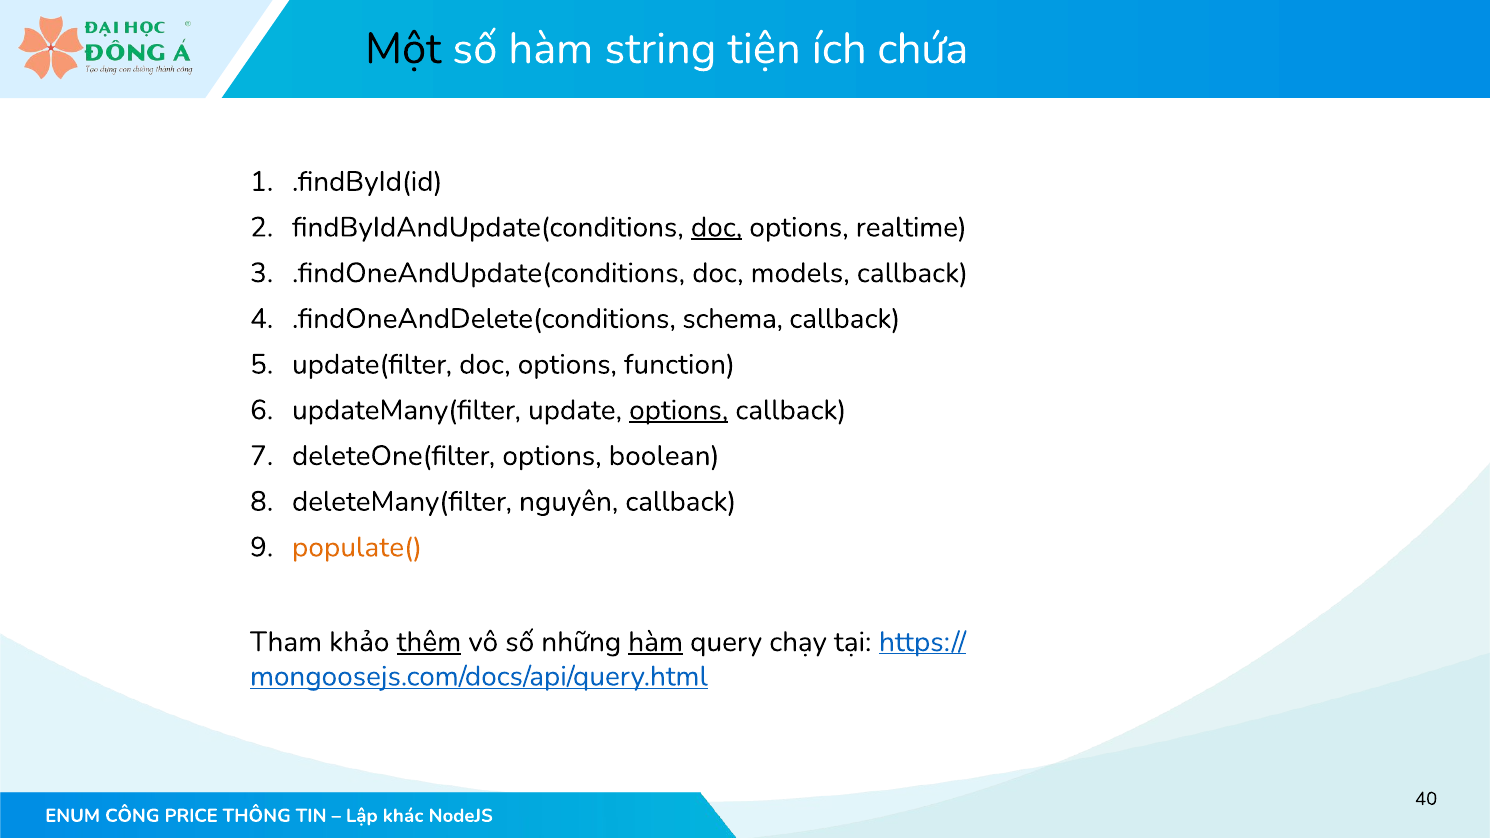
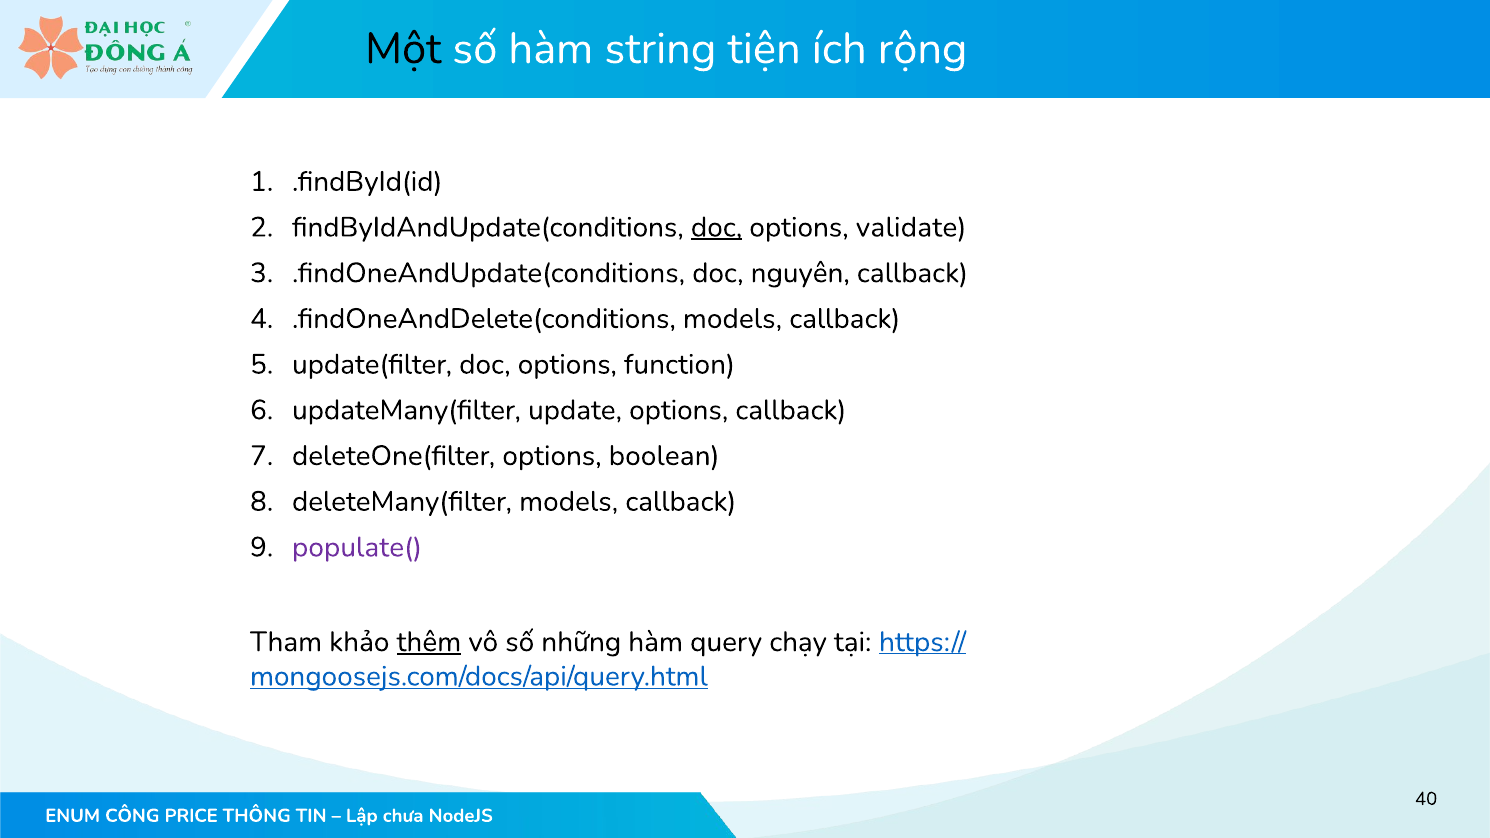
chứa: chứa -> rộng (923, 49)
realtime: realtime -> validate (911, 227)
models: models -> nguyên (800, 273)
.findOneAndDelete(conditions schema: schema -> models (732, 319)
options underline: present -> none (679, 410)
deleteMany(filter nguyên: nguyên -> models (569, 502)
populate( colour: orange -> purple (357, 547)
hàm underline: present -> none (656, 642)
khác: khác -> chưa (403, 816)
